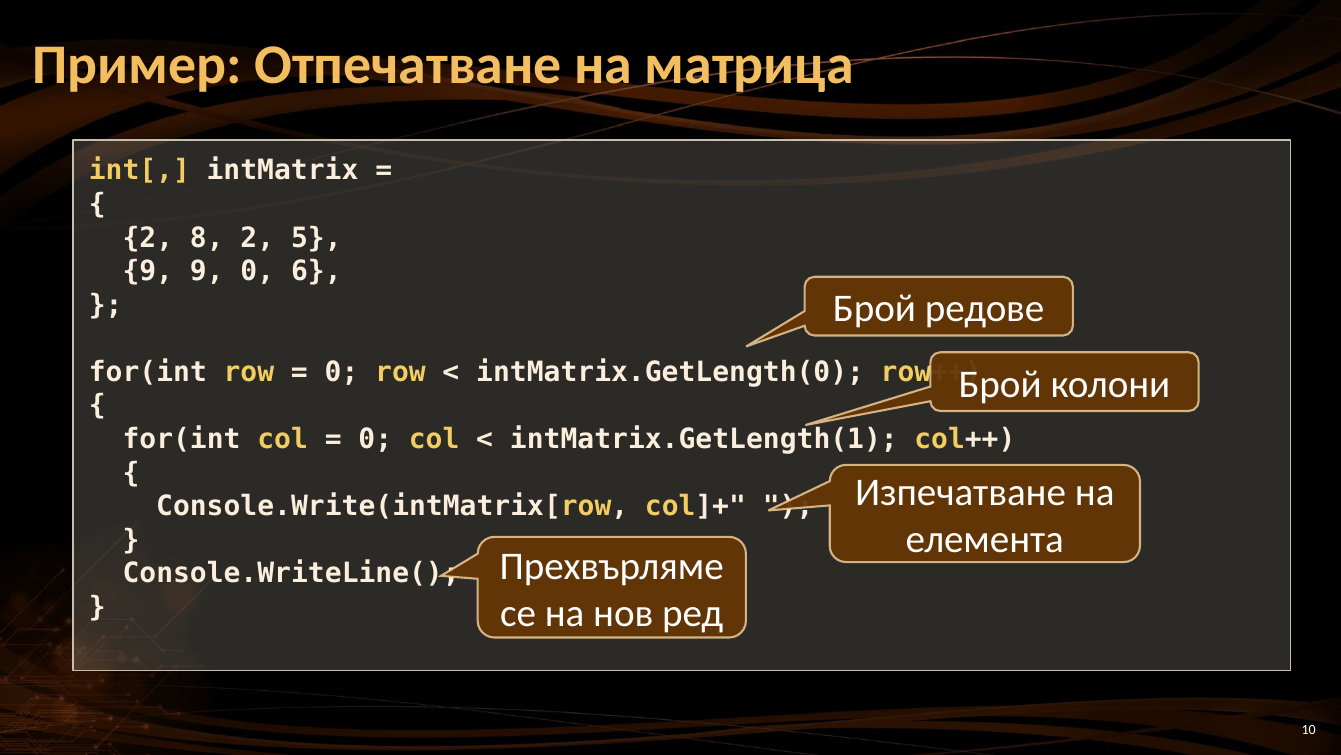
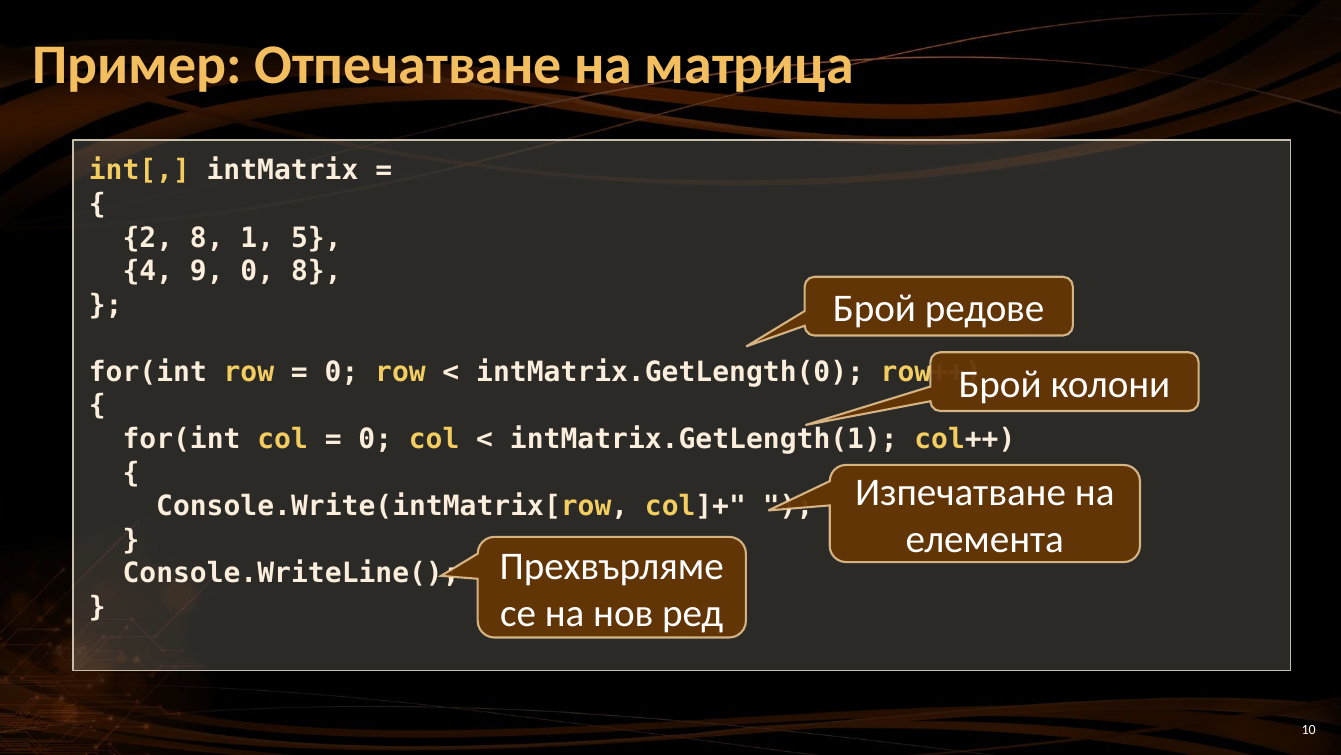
8 2: 2 -> 1 (257, 238)
9: 9 -> 4 (148, 271)
0 6: 6 -> 8 (316, 271)
